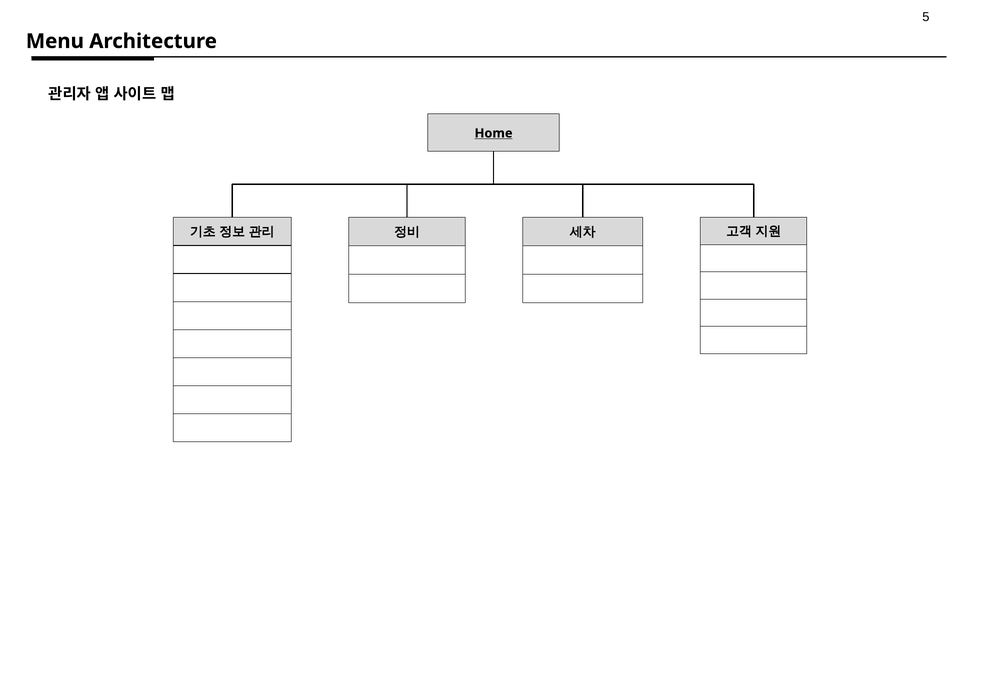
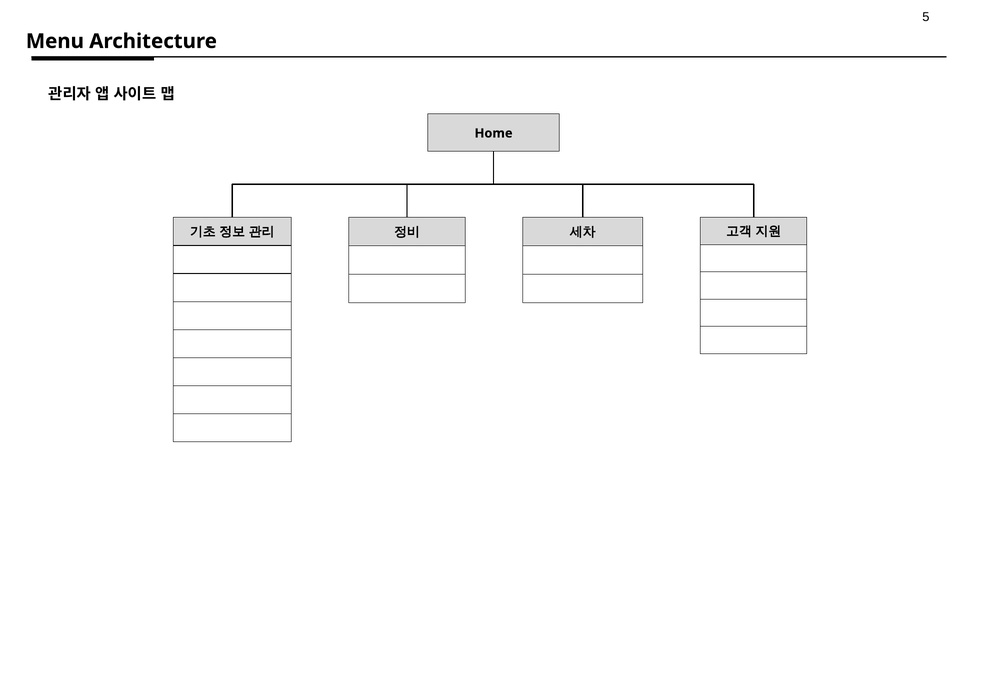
Home underline: present -> none (494, 133)
